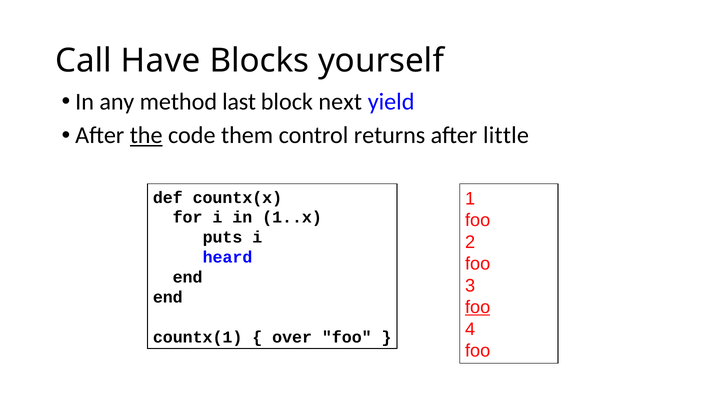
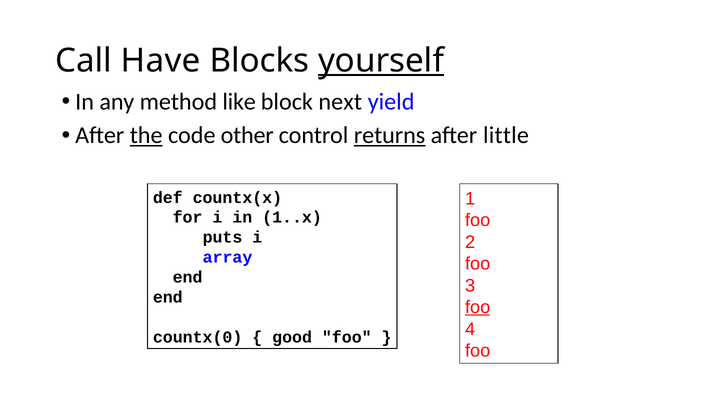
yourself underline: none -> present (381, 61)
last: last -> like (239, 102)
them: them -> other (247, 135)
returns underline: none -> present (390, 135)
heard: heard -> array (228, 257)
countx(1: countx(1 -> countx(0 (198, 337)
over: over -> good (292, 337)
